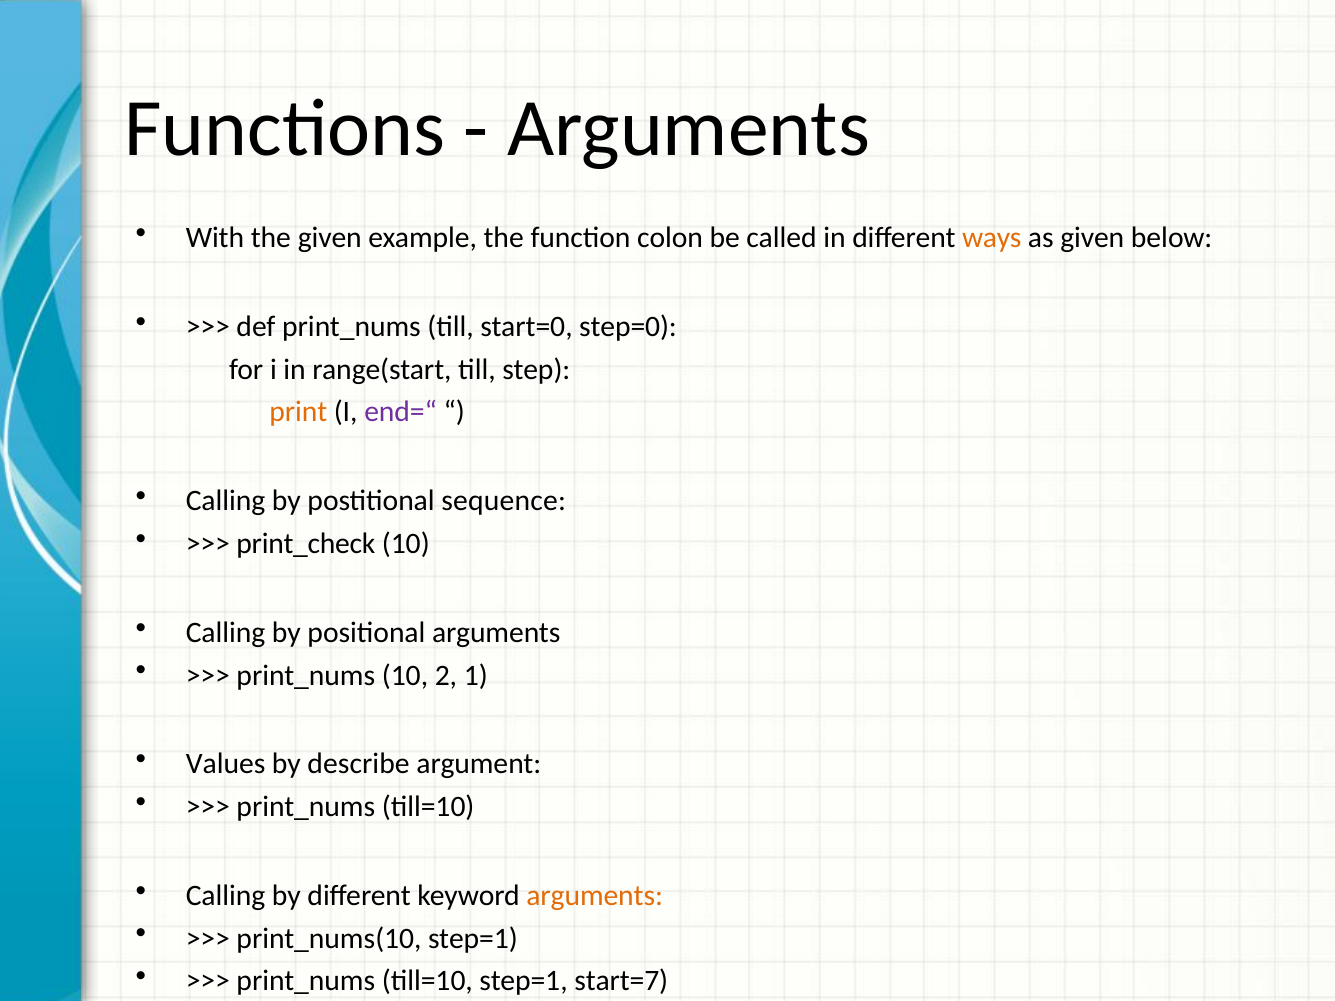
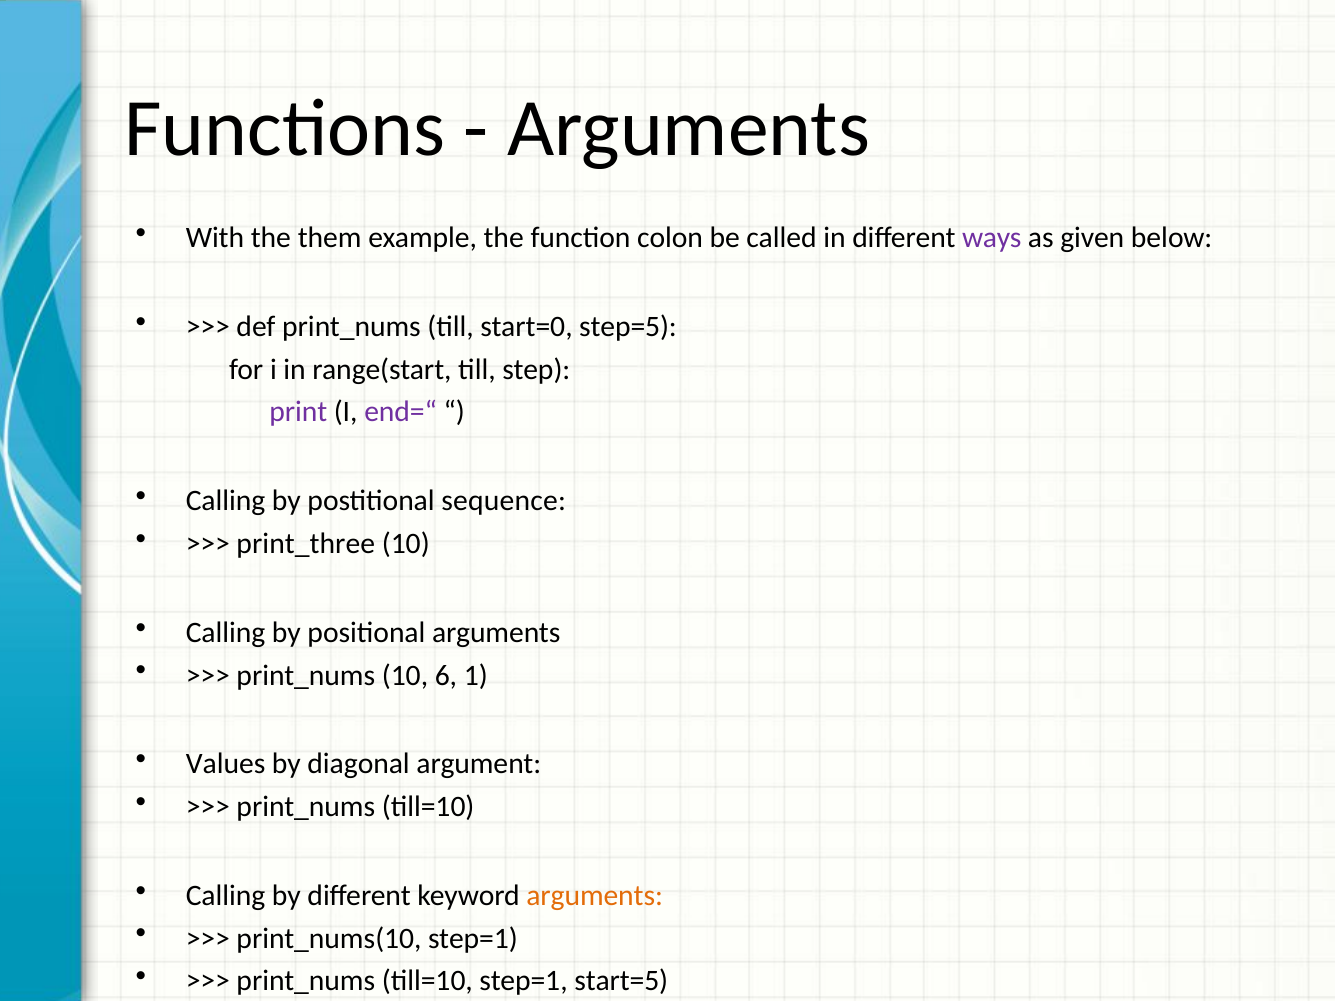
the given: given -> them (330, 238)
ways colour: orange -> purple (992, 238)
step=0: step=0 -> step=5 (628, 327)
print colour: orange -> purple (298, 412)
print_check: print_check -> print_three (306, 544)
2: 2 -> 6 (446, 675)
describe: describe -> diagonal (359, 764)
start=7: start=7 -> start=5 (621, 981)
